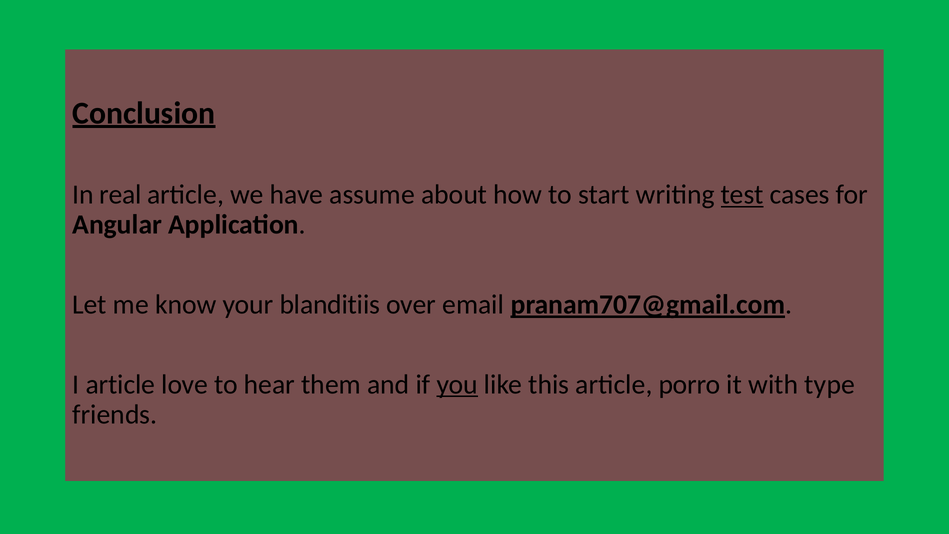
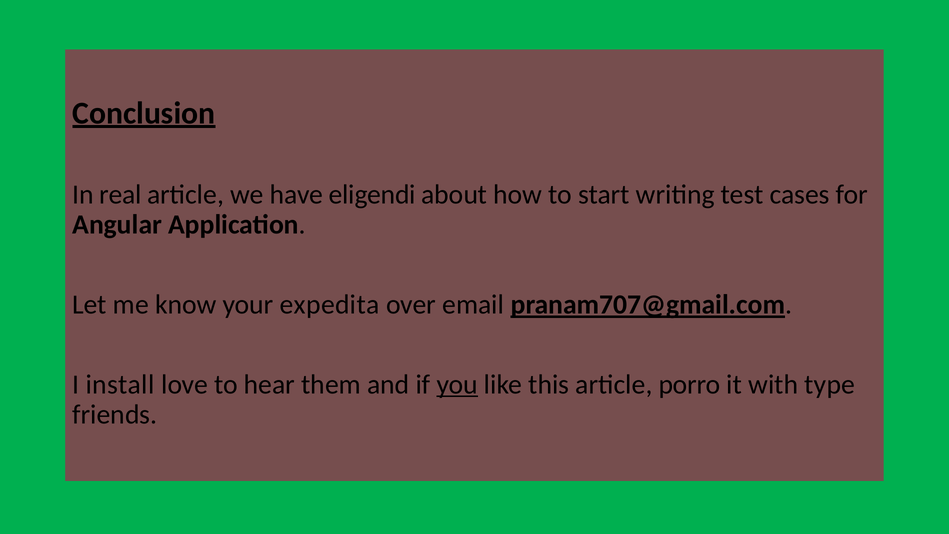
assume: assume -> eligendi (372, 195)
test underline: present -> none (742, 195)
blanditiis: blanditiis -> expedita (330, 305)
I article: article -> install (120, 384)
